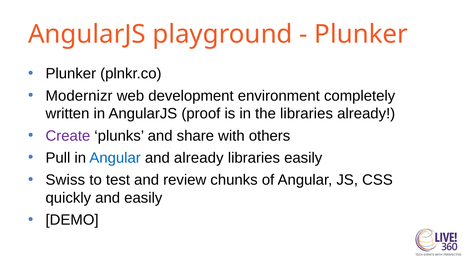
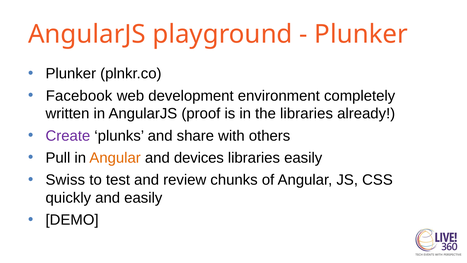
Modernizr: Modernizr -> Facebook (79, 96)
Angular colour: blue -> orange (115, 158)
and already: already -> devices (199, 158)
